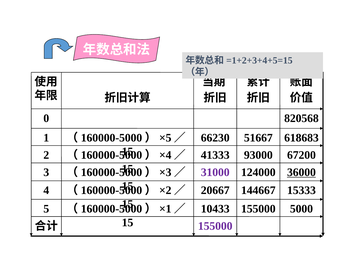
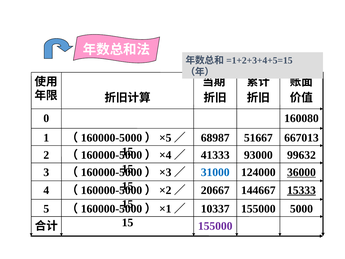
820568: 820568 -> 160080 (301, 118)
66230: 66230 -> 68987 (215, 138)
618683: 618683 -> 667013 (301, 138)
67200: 67200 -> 99632 (301, 155)
31000 colour: purple -> blue (215, 172)
15333 underline: none -> present (301, 190)
10433: 10433 -> 10337 (215, 209)
